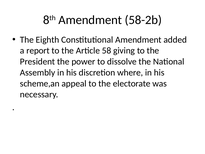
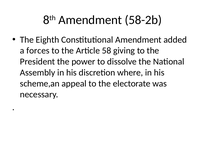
report: report -> forces (38, 51)
